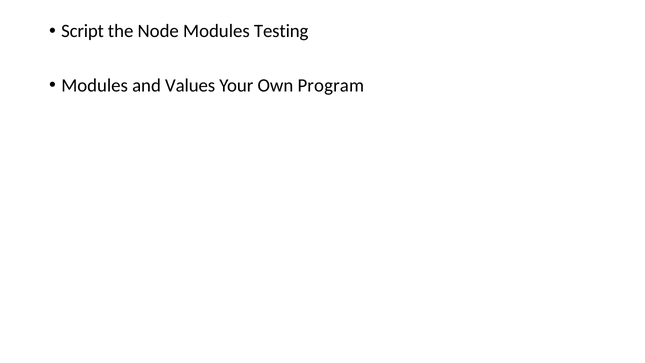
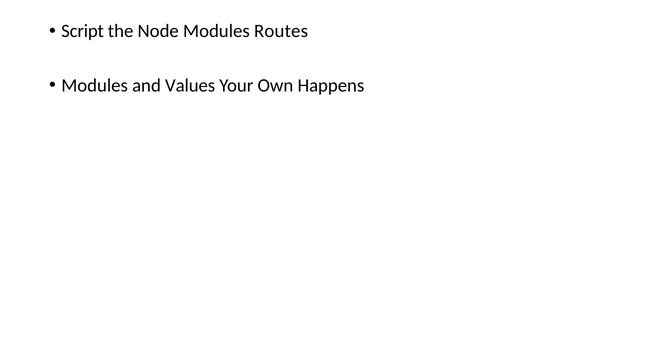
Testing: Testing -> Routes (281, 31)
Program: Program -> Happens (331, 85)
